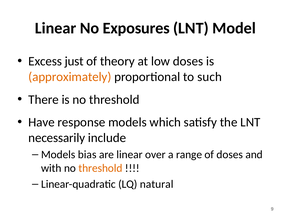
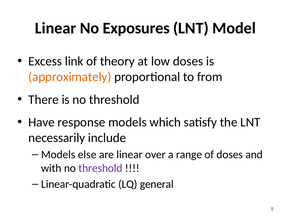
just: just -> link (74, 61)
such: such -> from (210, 77)
bias: bias -> else (87, 154)
threshold colour: orange -> purple (100, 168)
natural: natural -> general (157, 184)
